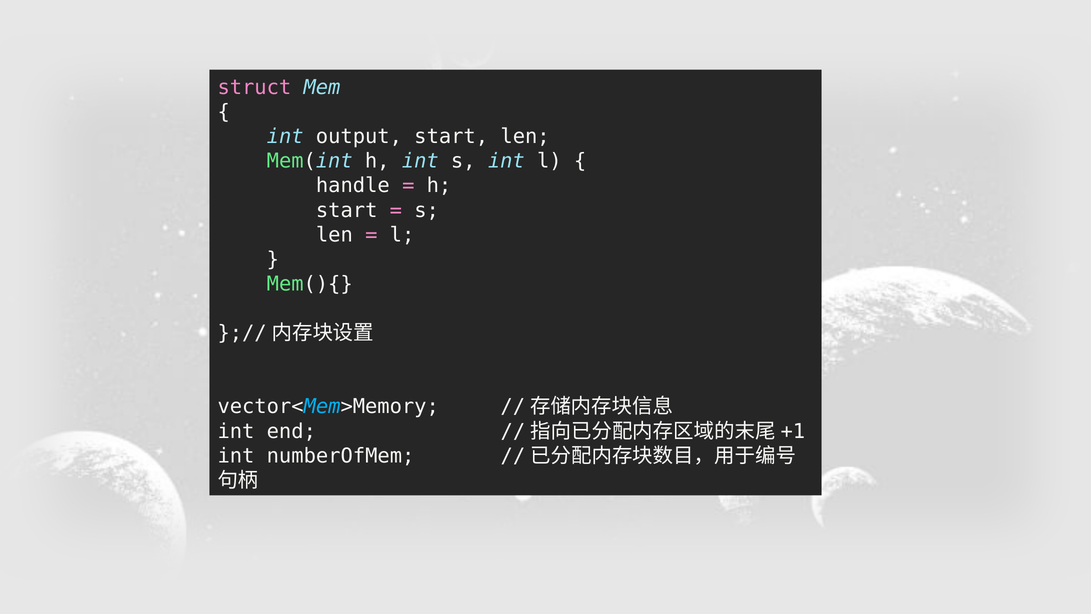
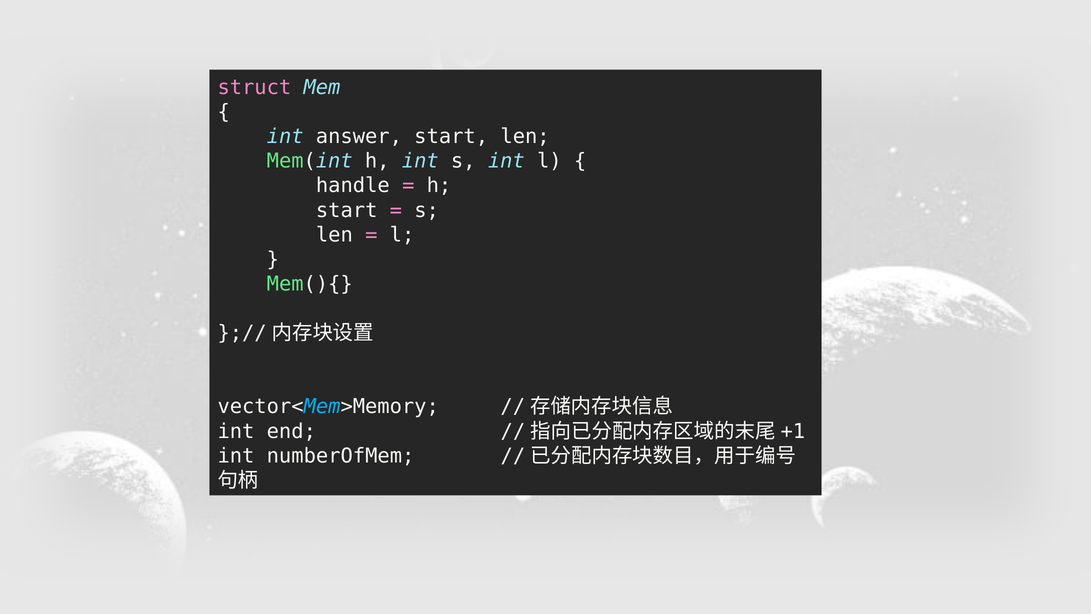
output: output -> answer (359, 137)
